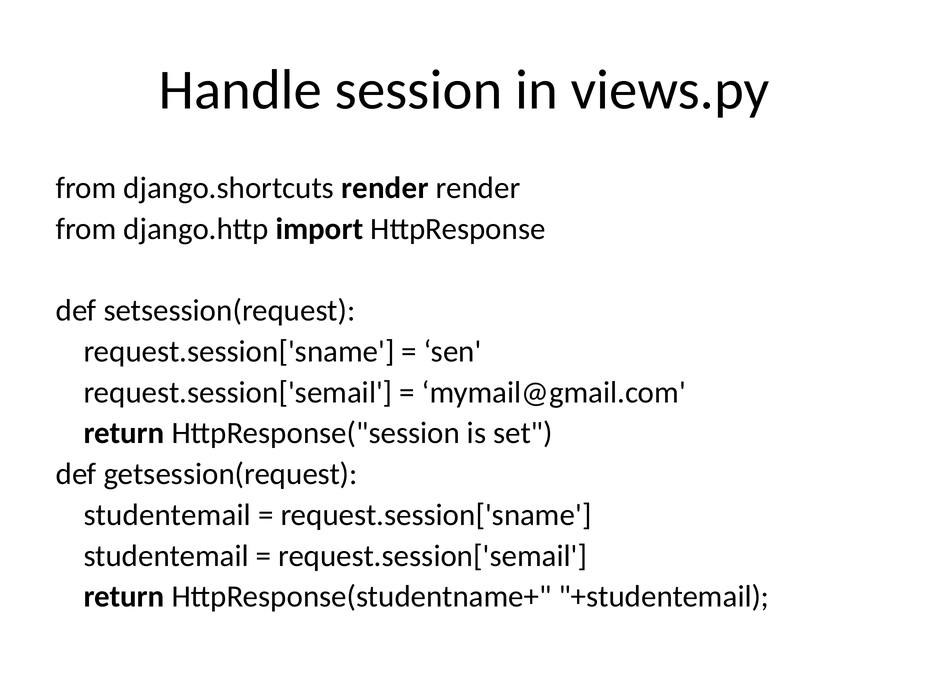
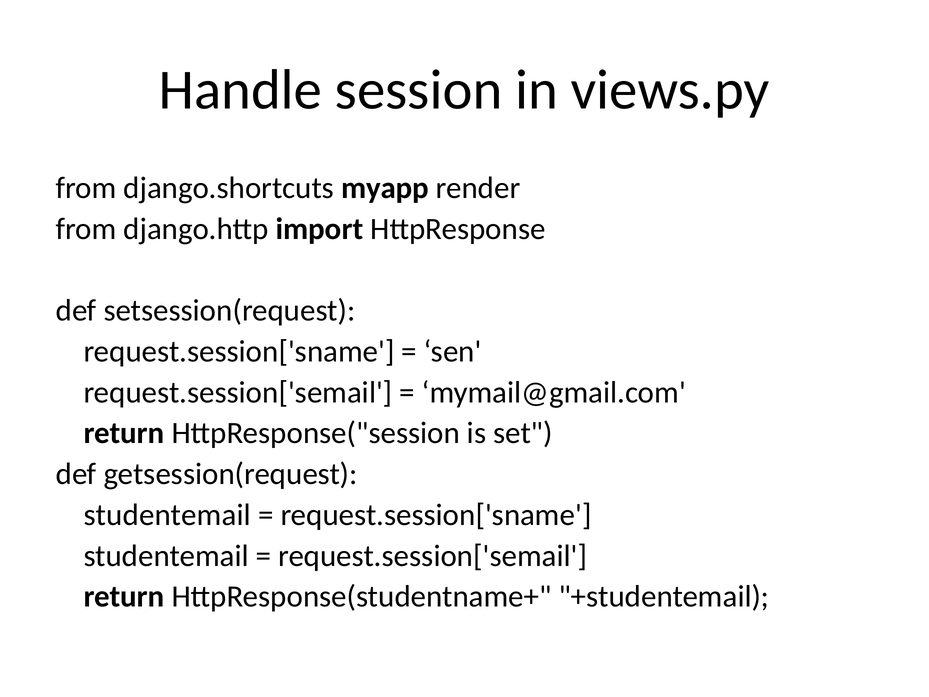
django.shortcuts render: render -> myapp (385, 188)
